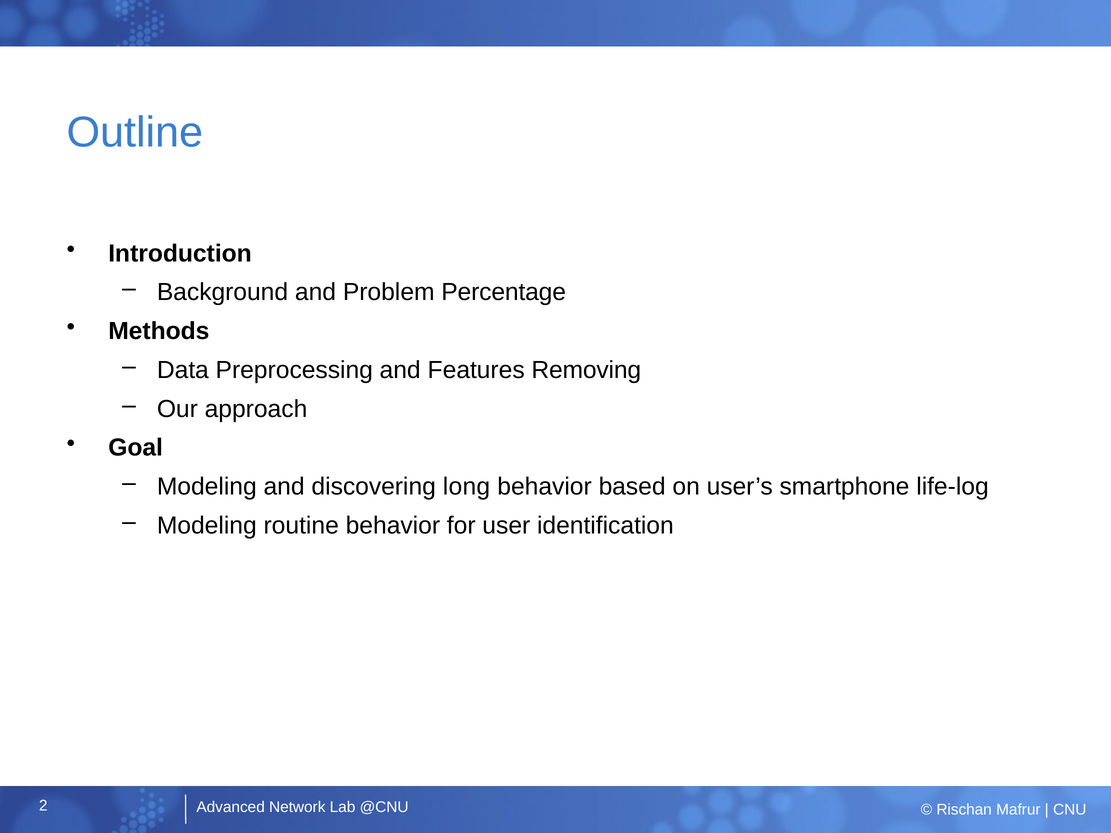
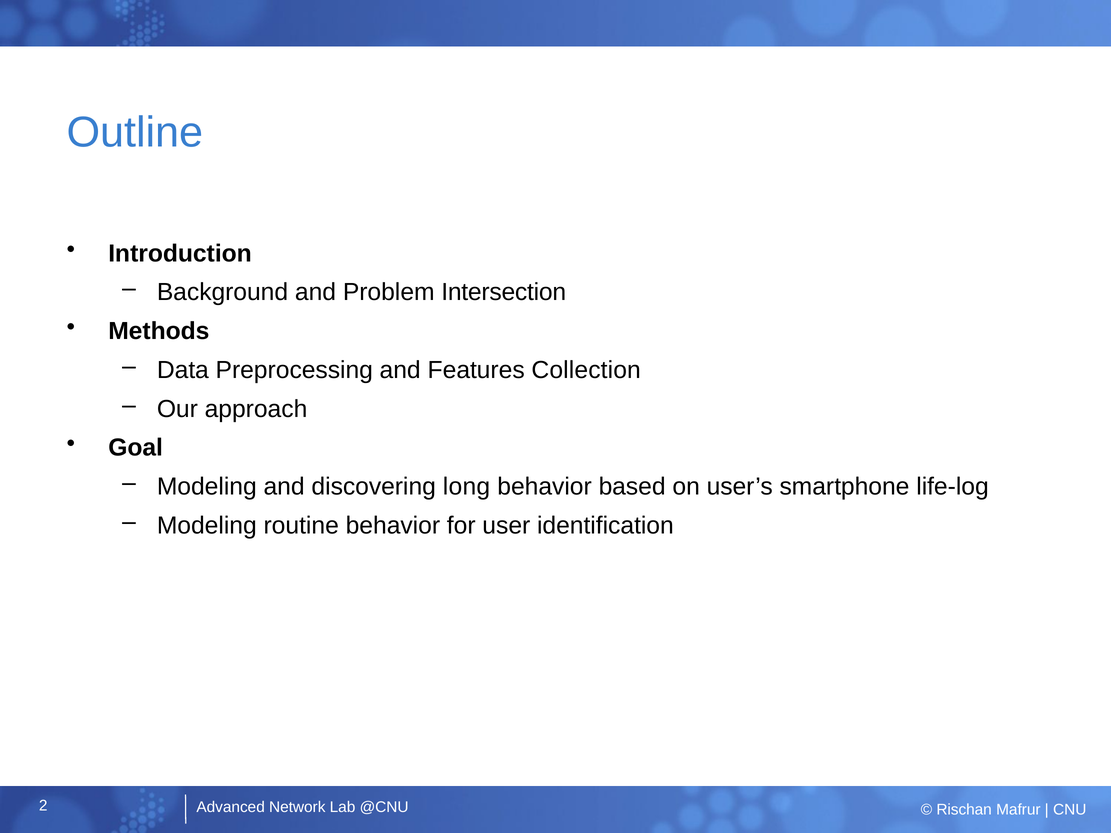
Percentage: Percentage -> Intersection (504, 292)
Removing: Removing -> Collection (586, 370)
